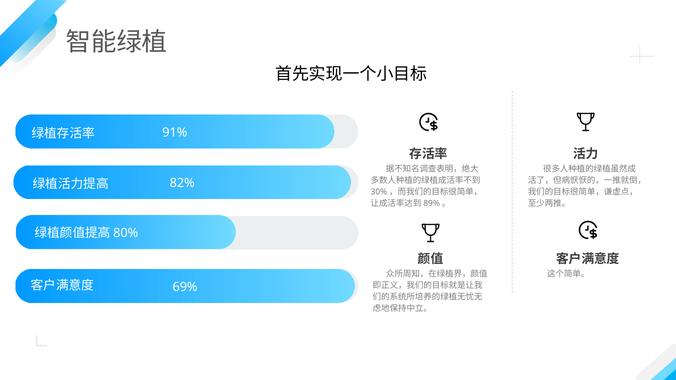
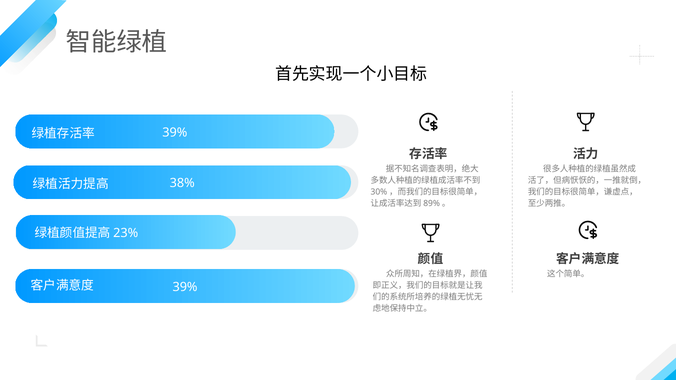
91%: 91% -> 39% (175, 132)
82%: 82% -> 38% (182, 183)
80%: 80% -> 23% (126, 233)
69%: 69% -> 39% (185, 287)
